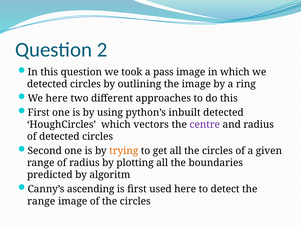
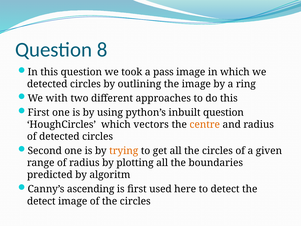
2: 2 -> 8 (102, 50)
We here: here -> with (57, 98)
inbuilt detected: detected -> question (223, 112)
centre colour: purple -> orange (205, 124)
range: range -> detect (41, 201)
